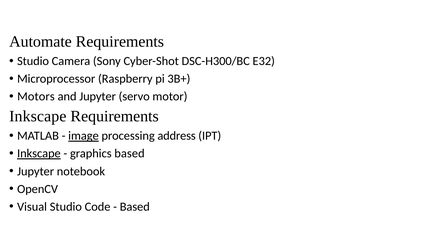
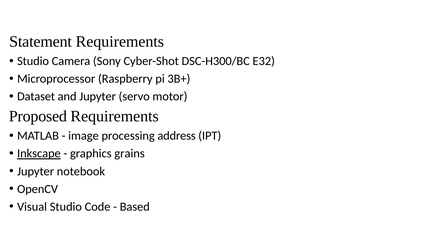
Automate: Automate -> Statement (41, 42)
Motors: Motors -> Dataset (36, 97)
Inkscape: Inkscape -> Proposed (38, 116)
image underline: present -> none (83, 136)
graphics based: based -> grains (130, 154)
